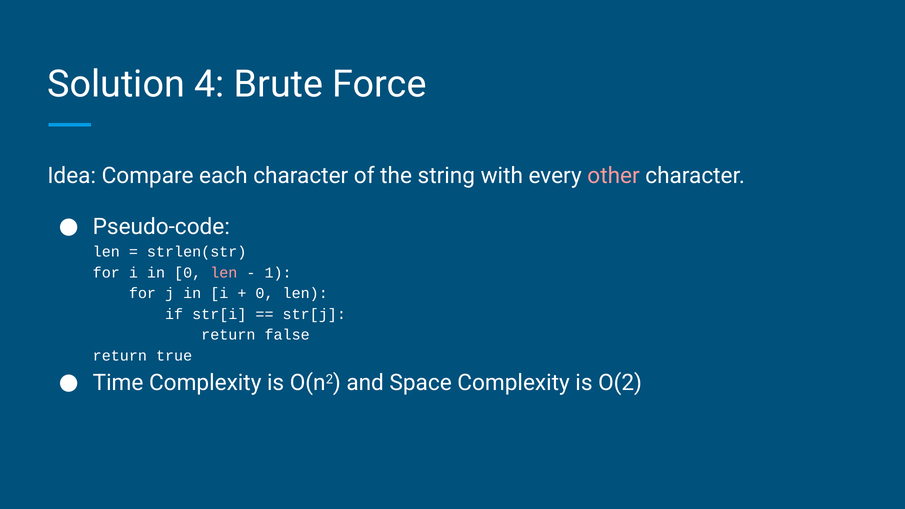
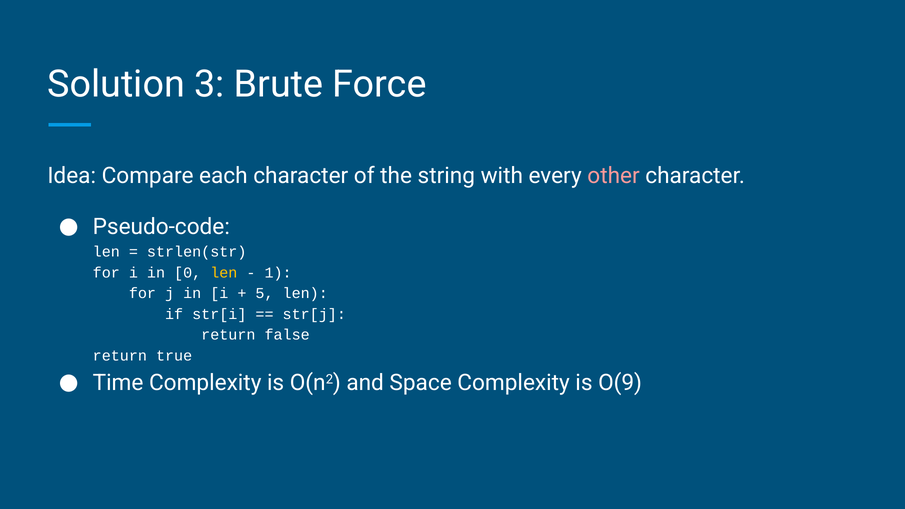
4: 4 -> 3 (209, 84)
len colour: pink -> yellow (224, 273)
0: 0 -> 5 (265, 293)
O(2: O(2 -> O(9 (620, 383)
